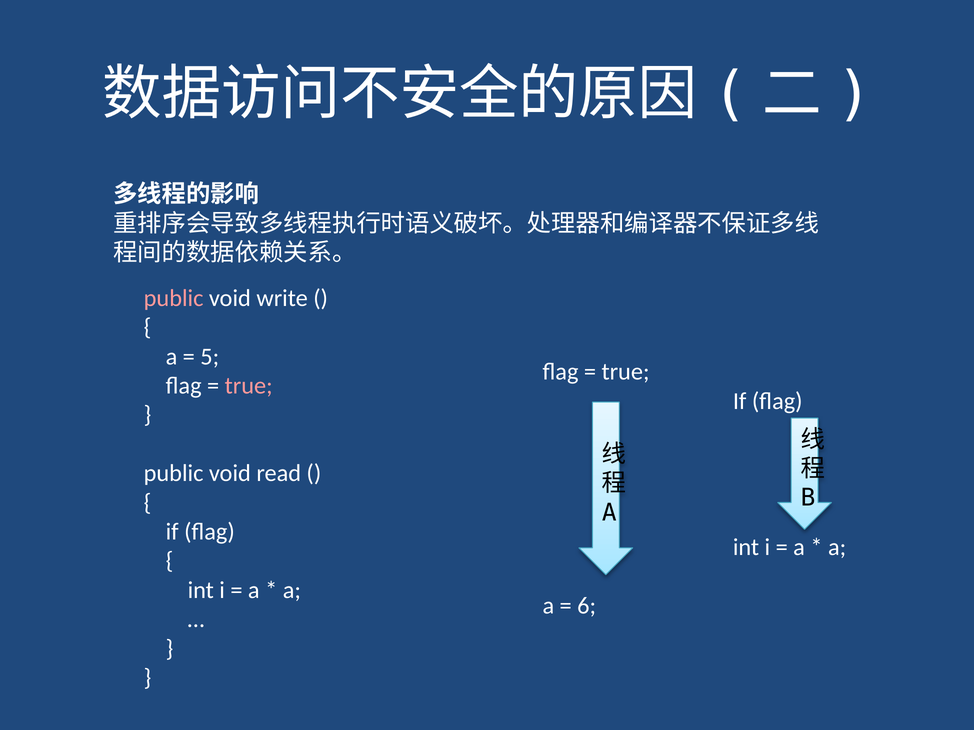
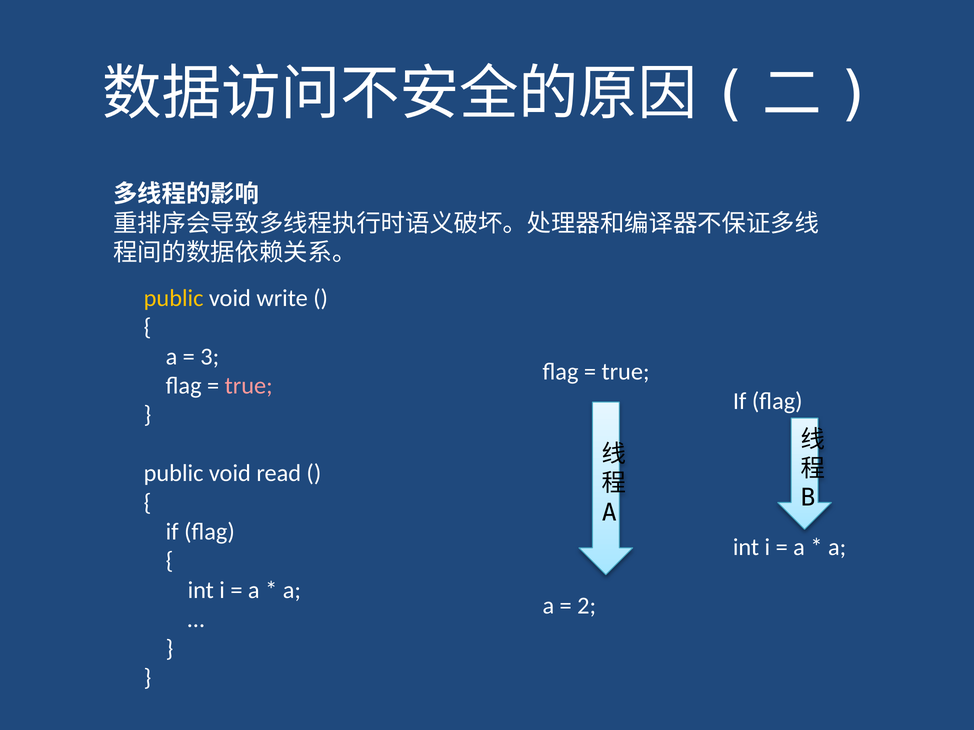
public colour: pink -> yellow (174, 298)
5: 5 -> 3 (210, 357)
6: 6 -> 2 (587, 606)
